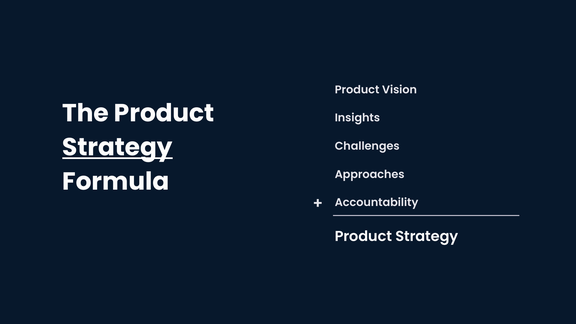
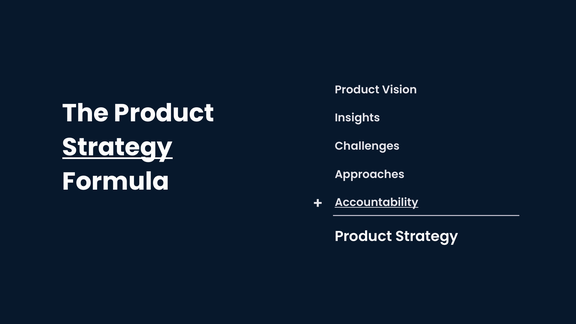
Accountability underline: none -> present (377, 203)
